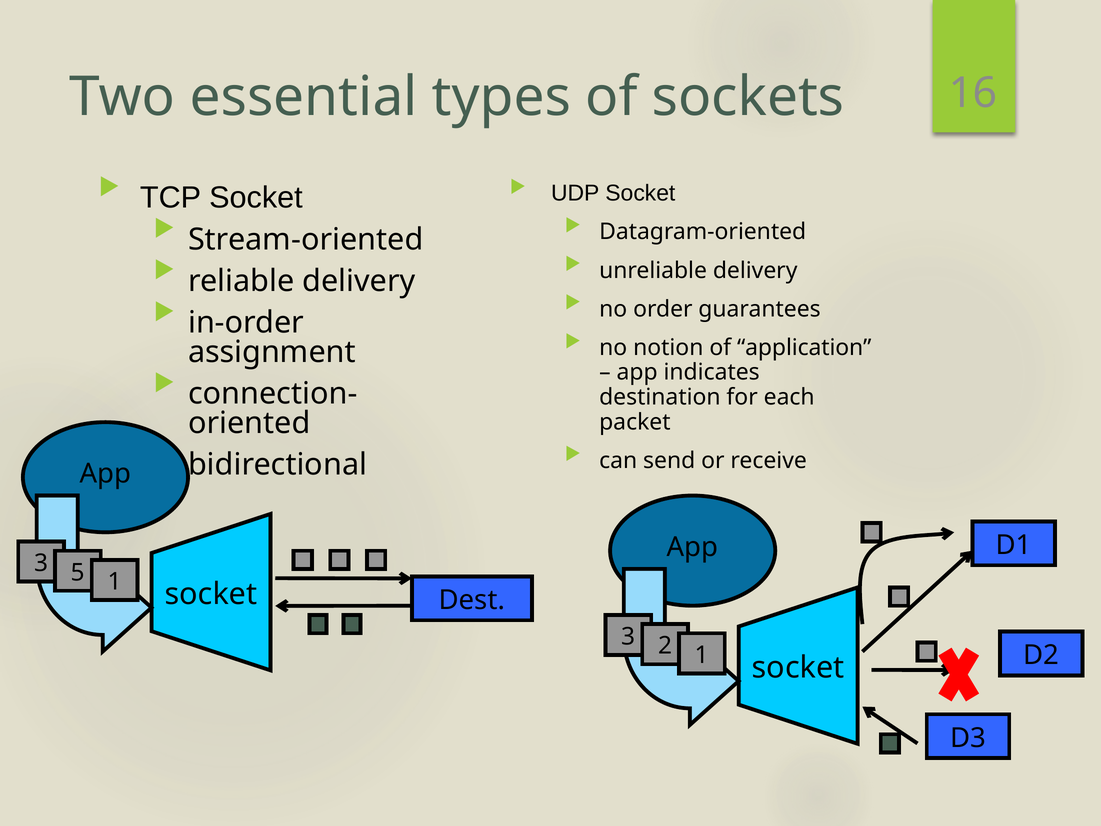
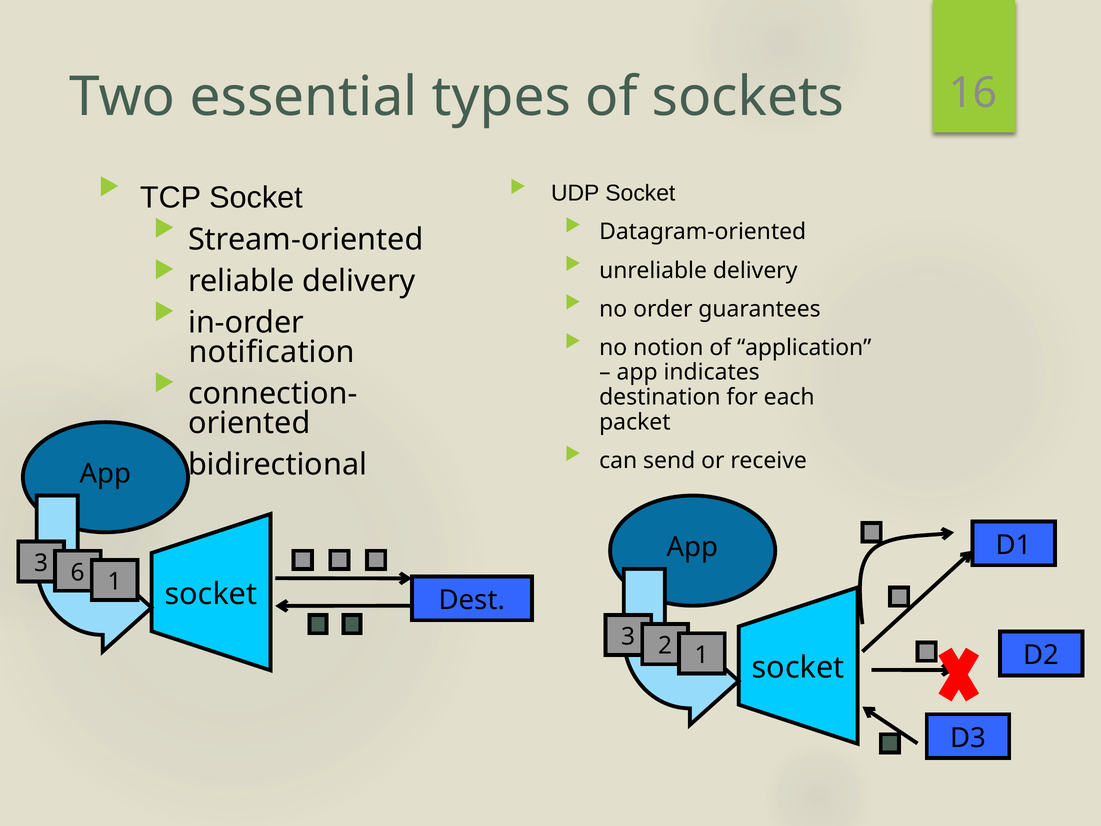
assignment: assignment -> notification (272, 352)
5: 5 -> 6 (78, 572)
